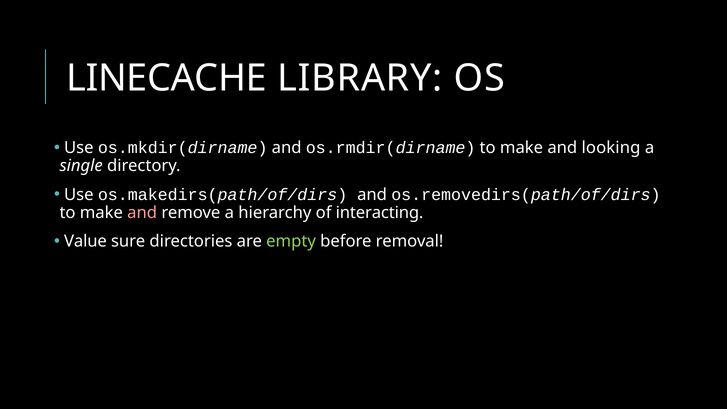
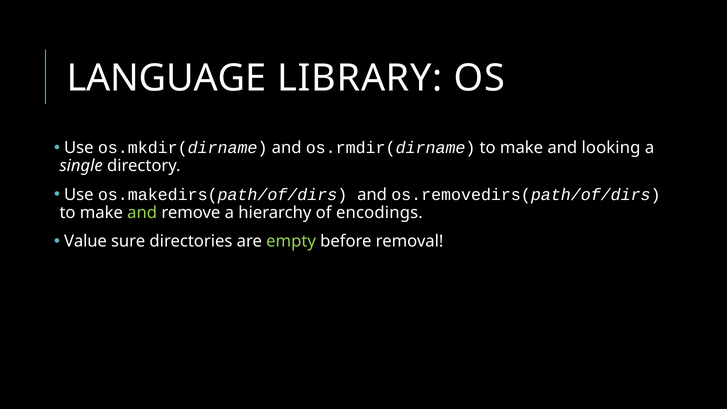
LINECACHE: LINECACHE -> LANGUAGE (166, 78)
and colour: pink -> light green (142, 212)
interacting: interacting -> encodings (379, 212)
